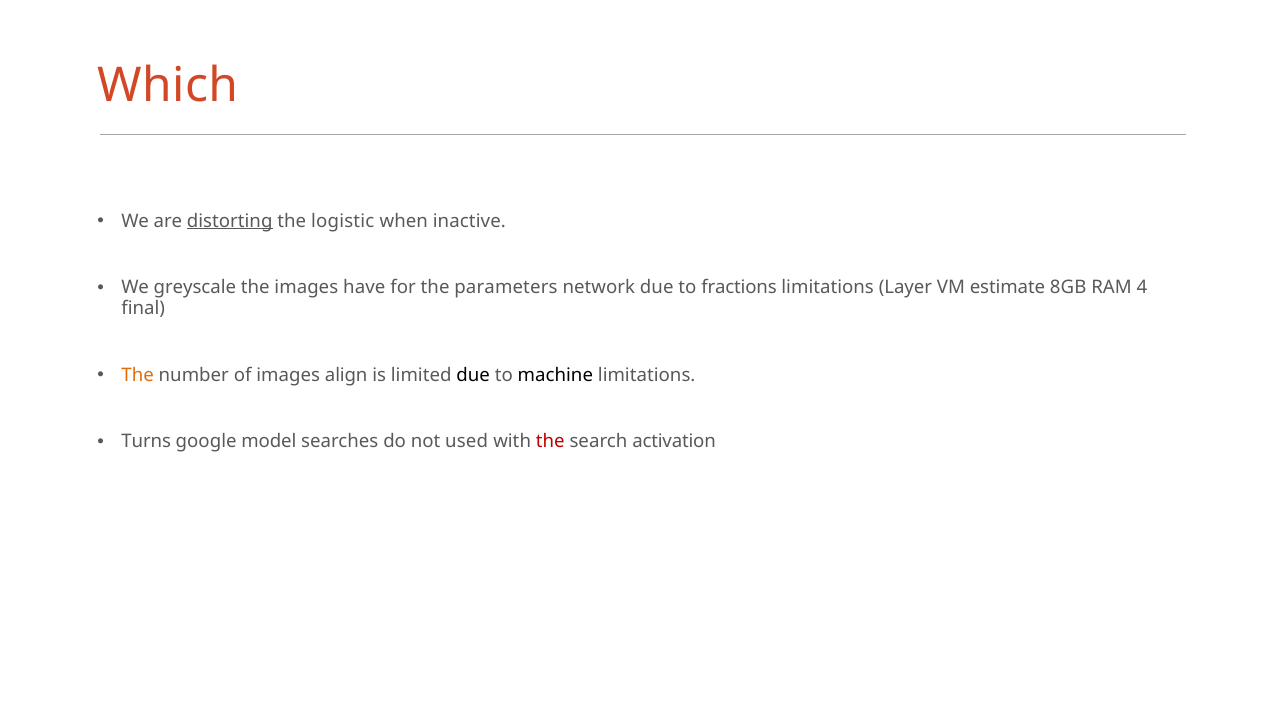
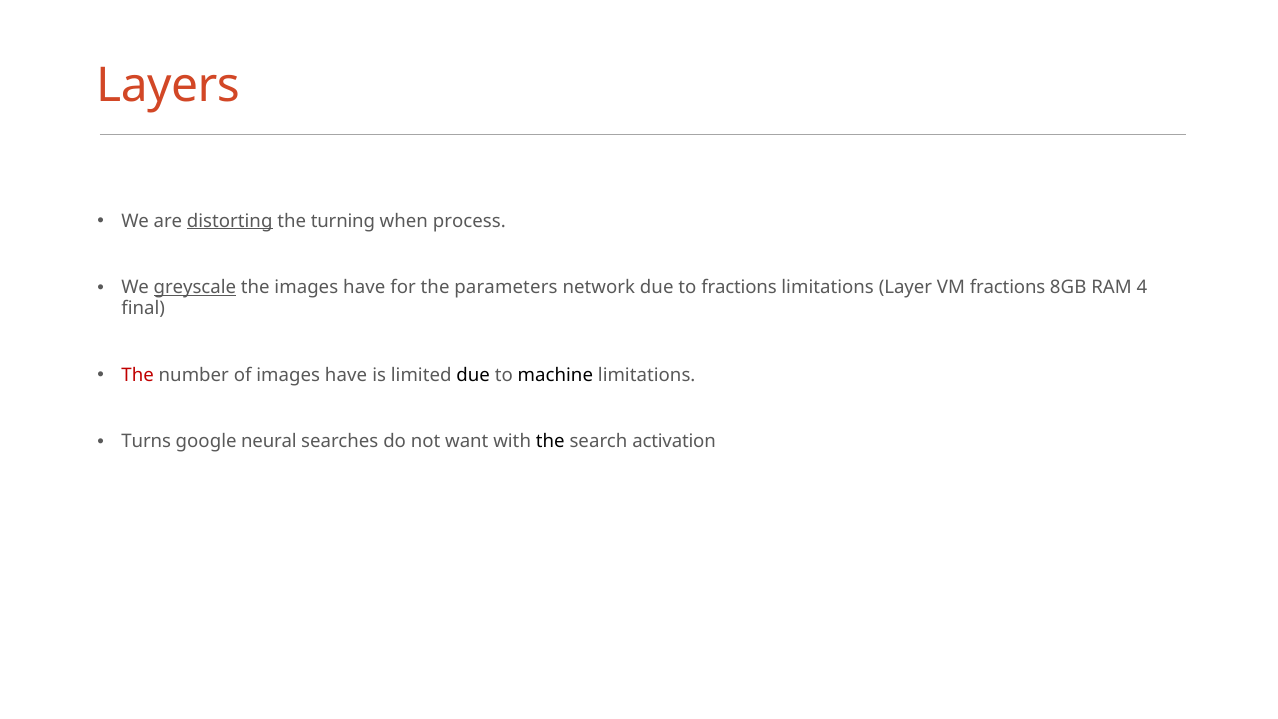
Which: Which -> Layers (168, 86)
logistic: logistic -> turning (343, 221)
inactive: inactive -> process (469, 221)
greyscale underline: none -> present (195, 288)
VM estimate: estimate -> fractions (1008, 288)
The colour: orange -> red (138, 375)
of images align: align -> have (346, 375)
model: model -> neural (269, 442)
used: used -> want (467, 442)
the colour: red -> black (550, 442)
